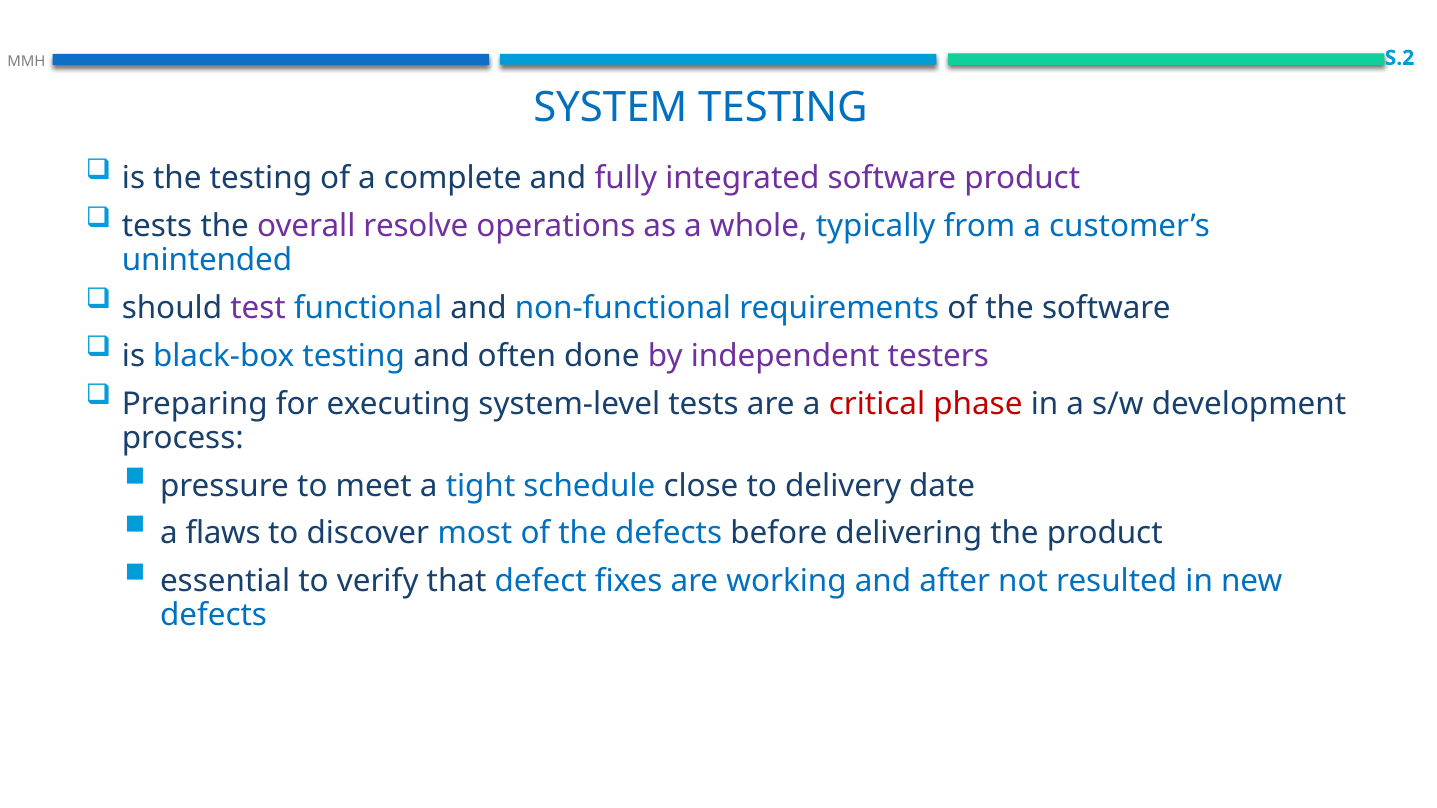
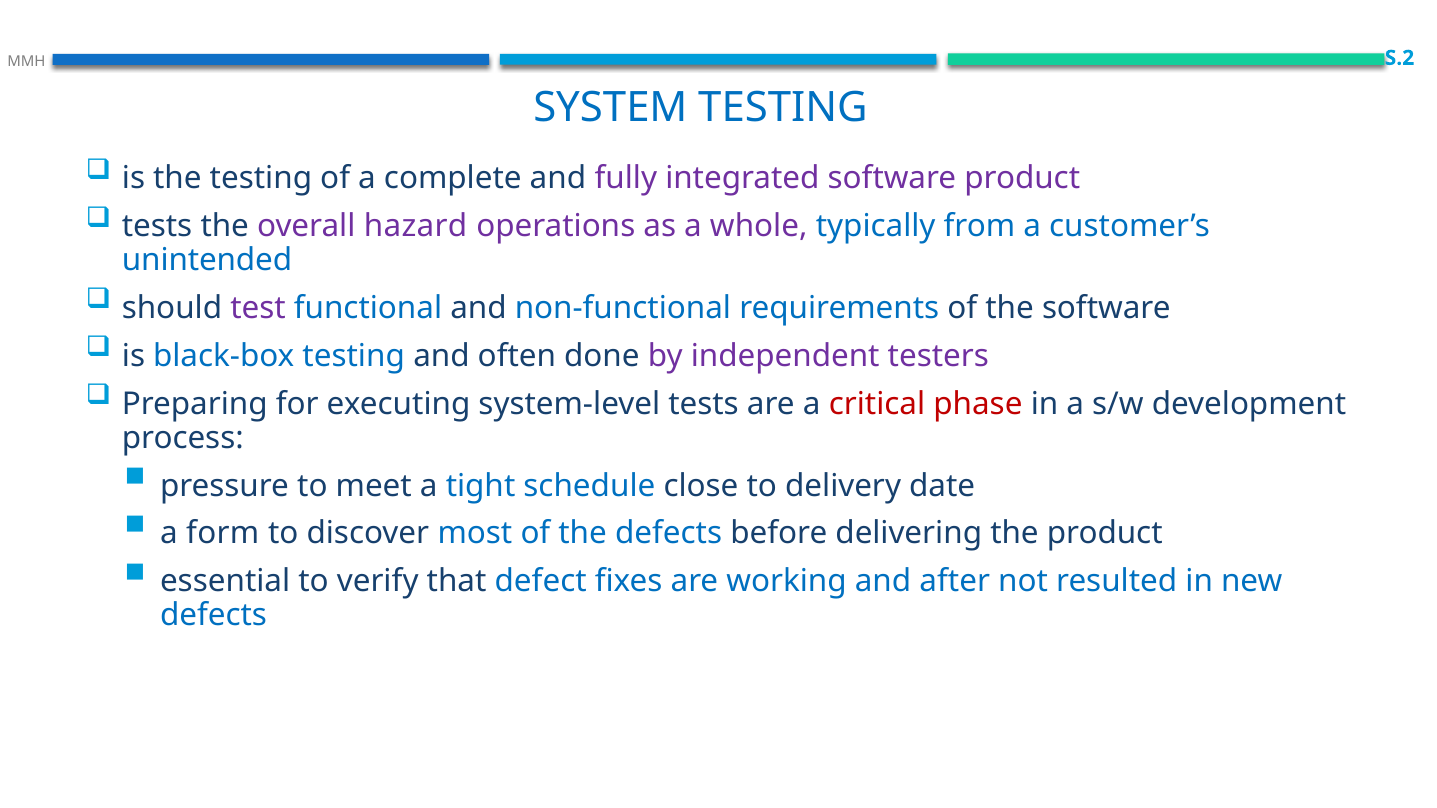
resolve: resolve -> hazard (416, 226)
flaws: flaws -> form (223, 534)
